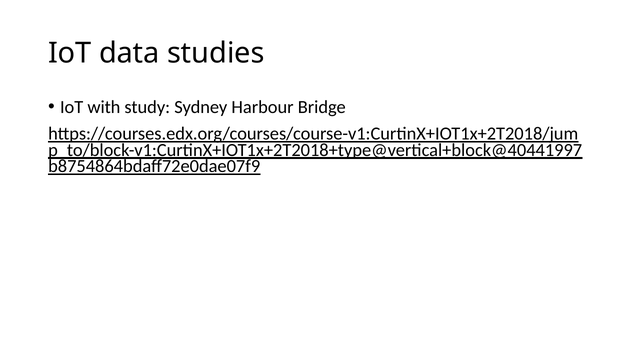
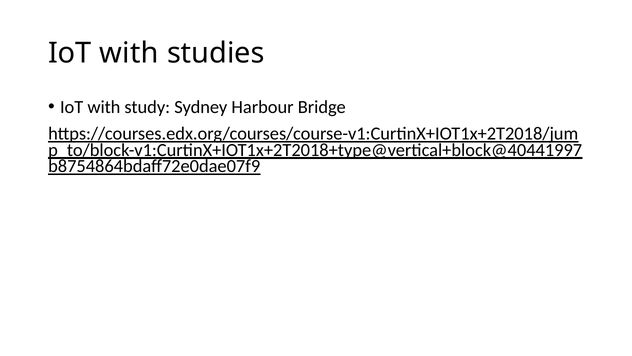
data: data -> with (129, 53)
